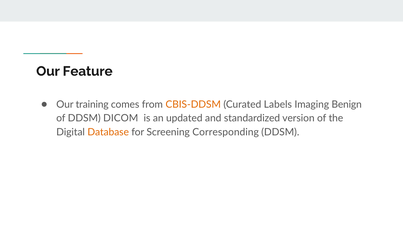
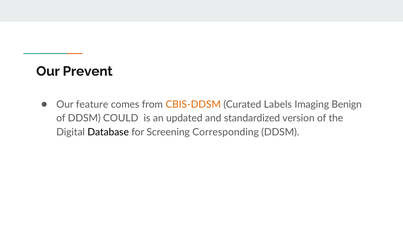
Feature: Feature -> Prevent (88, 71)
training: training -> feature (92, 104)
DICOM: DICOM -> COULD (121, 118)
Database colour: orange -> black (108, 132)
